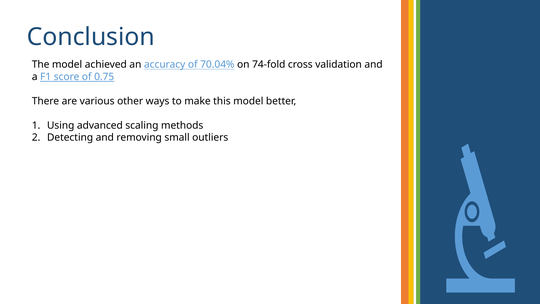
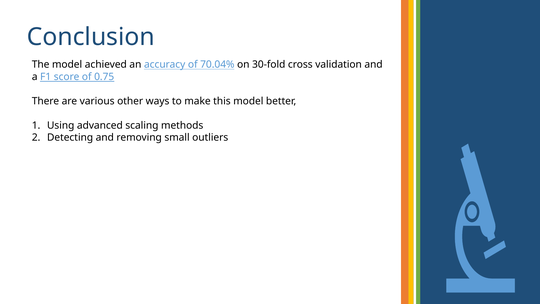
74-fold: 74-fold -> 30-fold (269, 65)
